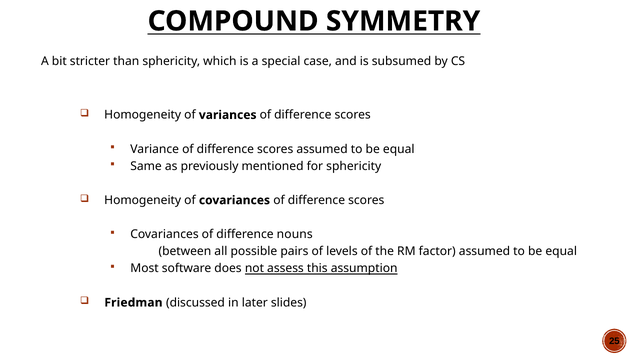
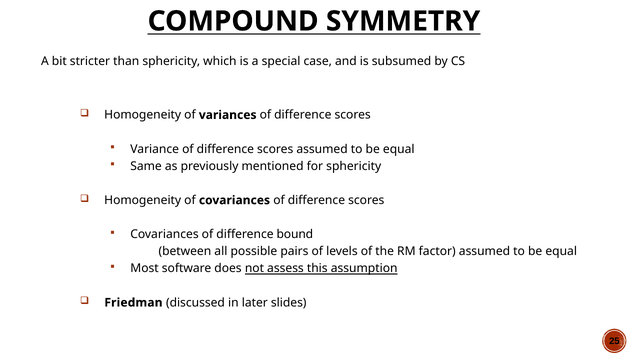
nouns: nouns -> bound (295, 235)
